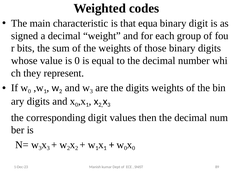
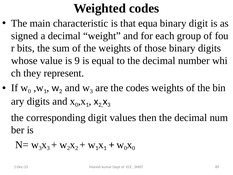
is 0: 0 -> 9 (77, 61)
the digits: digits -> codes (137, 88)
